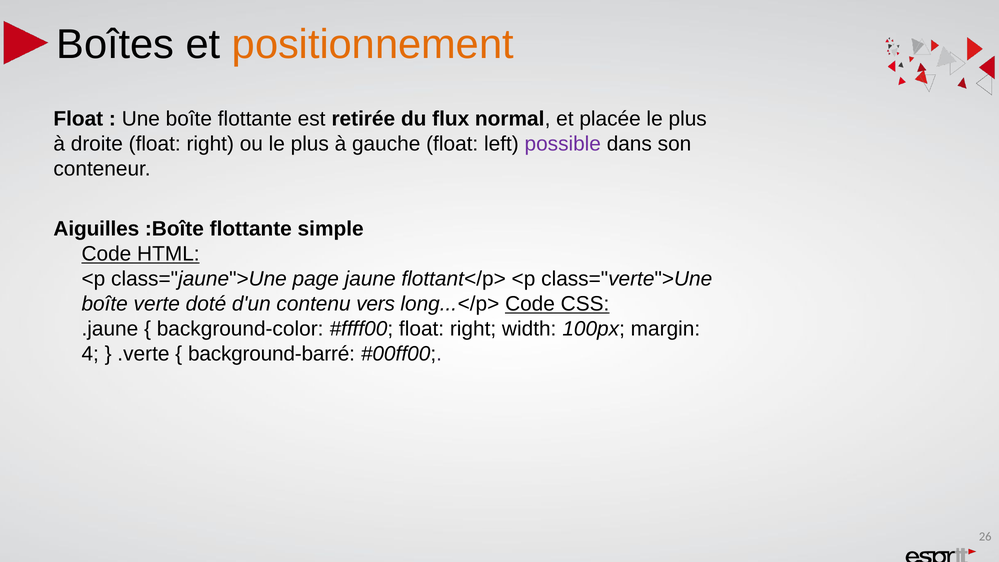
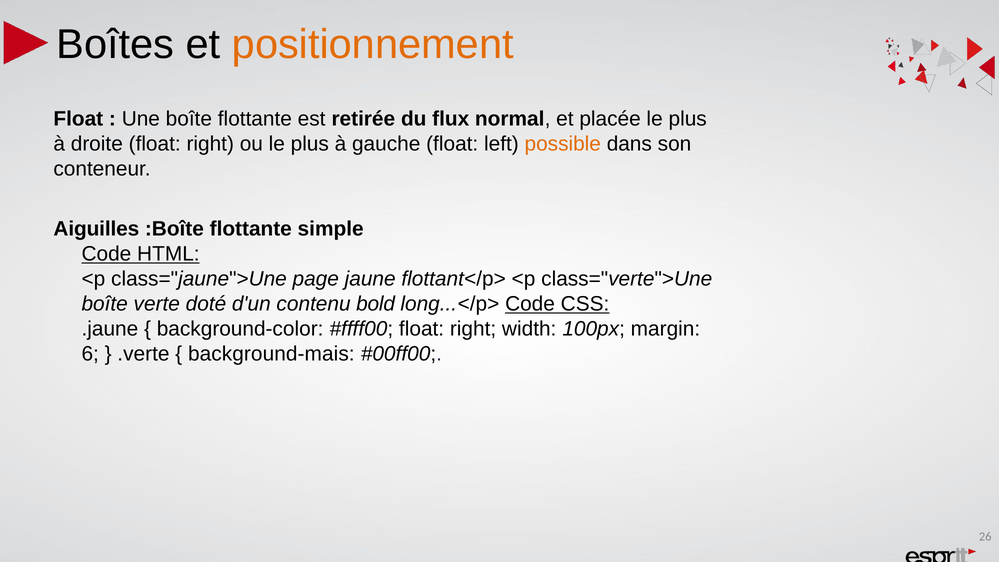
possible colour: purple -> orange (563, 144)
vers: vers -> bold (376, 304)
4: 4 -> 6 (90, 354)
background-barré: background-barré -> background-mais (271, 354)
